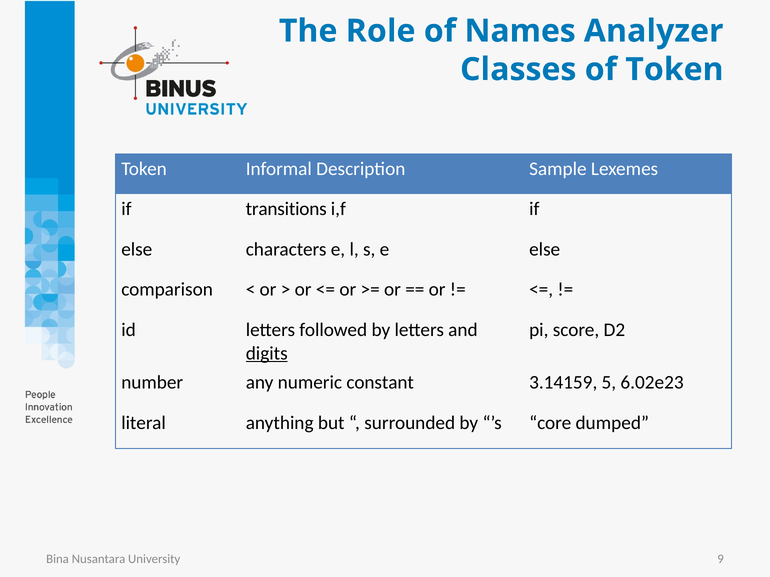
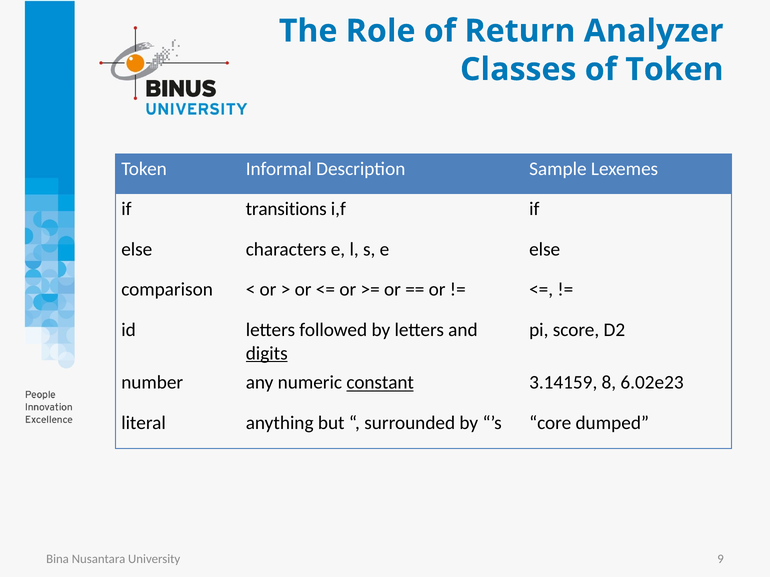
Names: Names -> Return (520, 31)
constant underline: none -> present (380, 383)
5: 5 -> 8 (609, 383)
